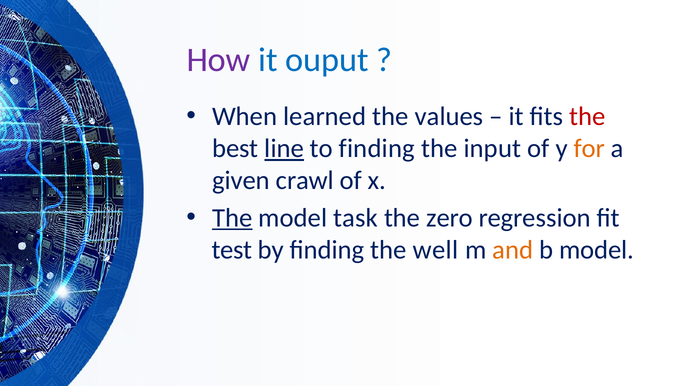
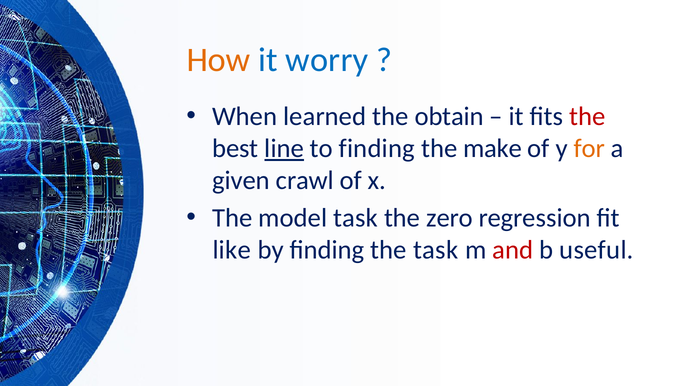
How colour: purple -> orange (219, 60)
ouput: ouput -> worry (327, 60)
values: values -> obtain (449, 117)
input: input -> make (493, 149)
The underline: present -> none (232, 218)
test: test -> like (232, 250)
the well: well -> task (436, 250)
and colour: orange -> red (513, 250)
b model: model -> useful (596, 250)
